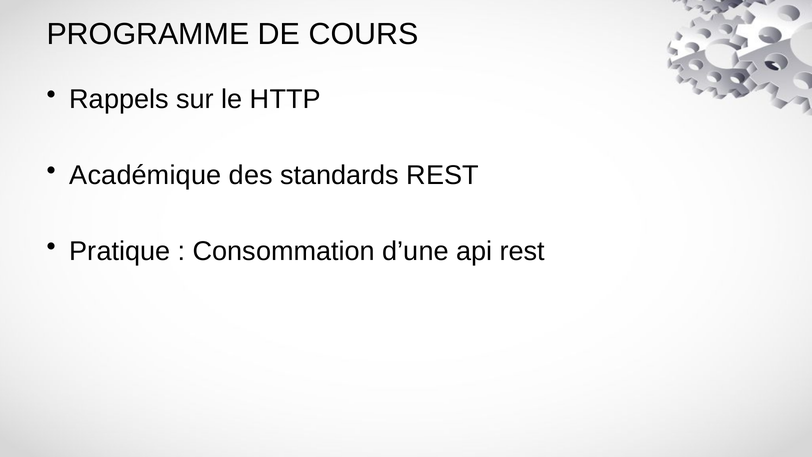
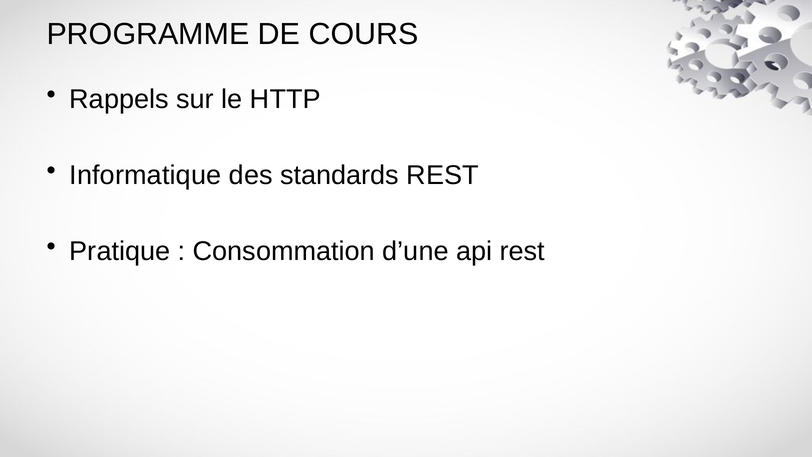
Académique: Académique -> Informatique (145, 175)
